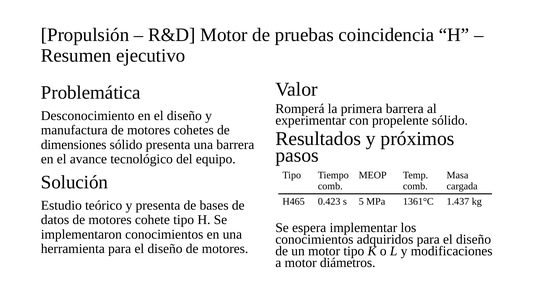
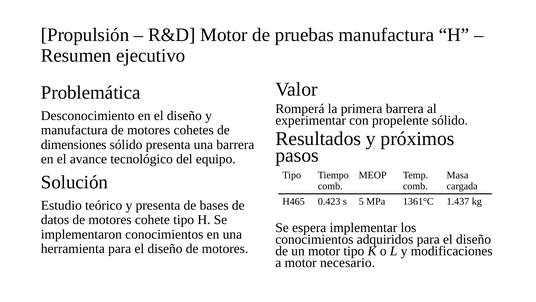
pruebas coincidencia: coincidencia -> manufactura (386, 35)
diámetros: diámetros -> necesario (348, 262)
